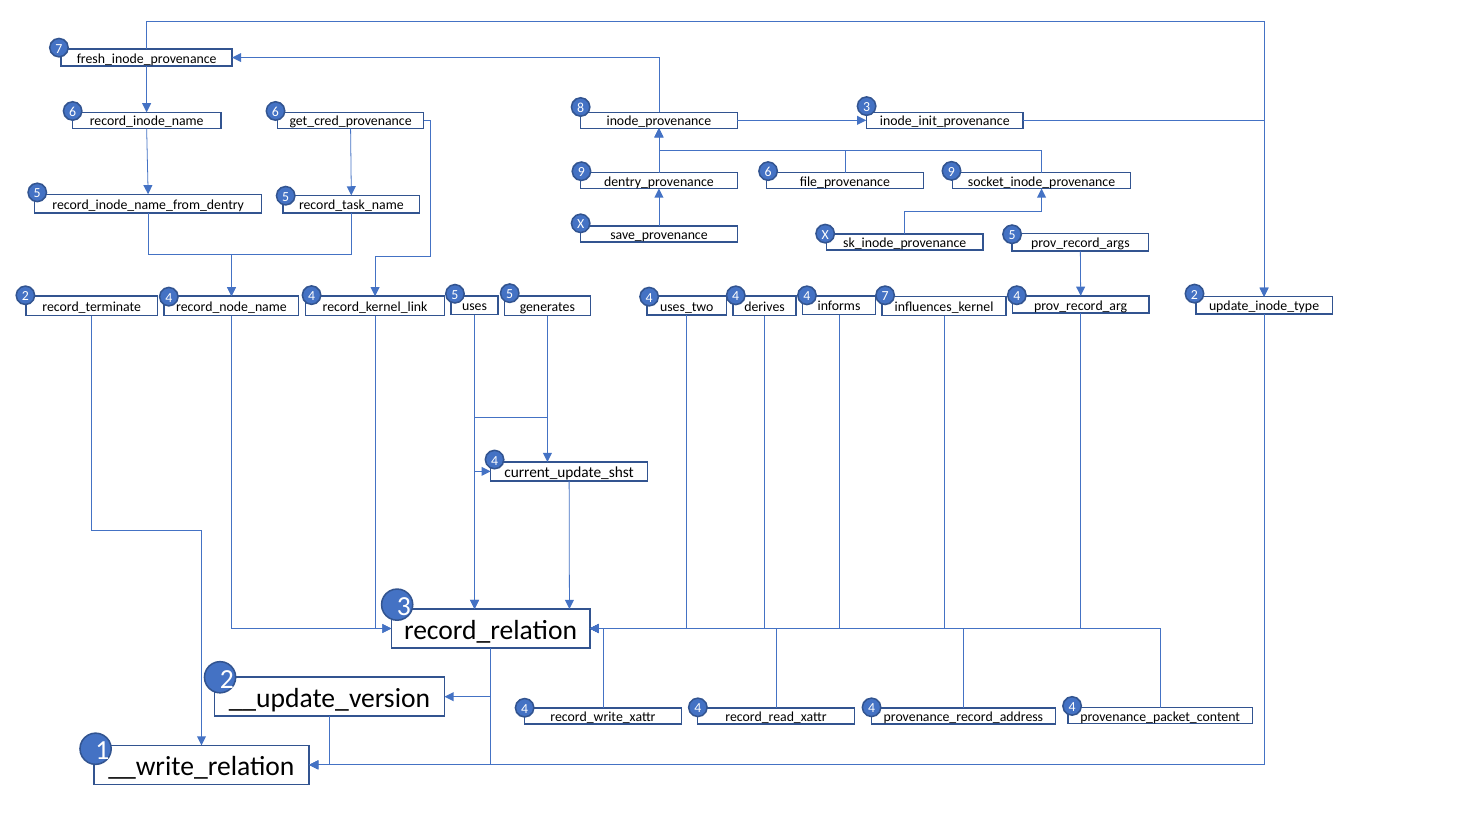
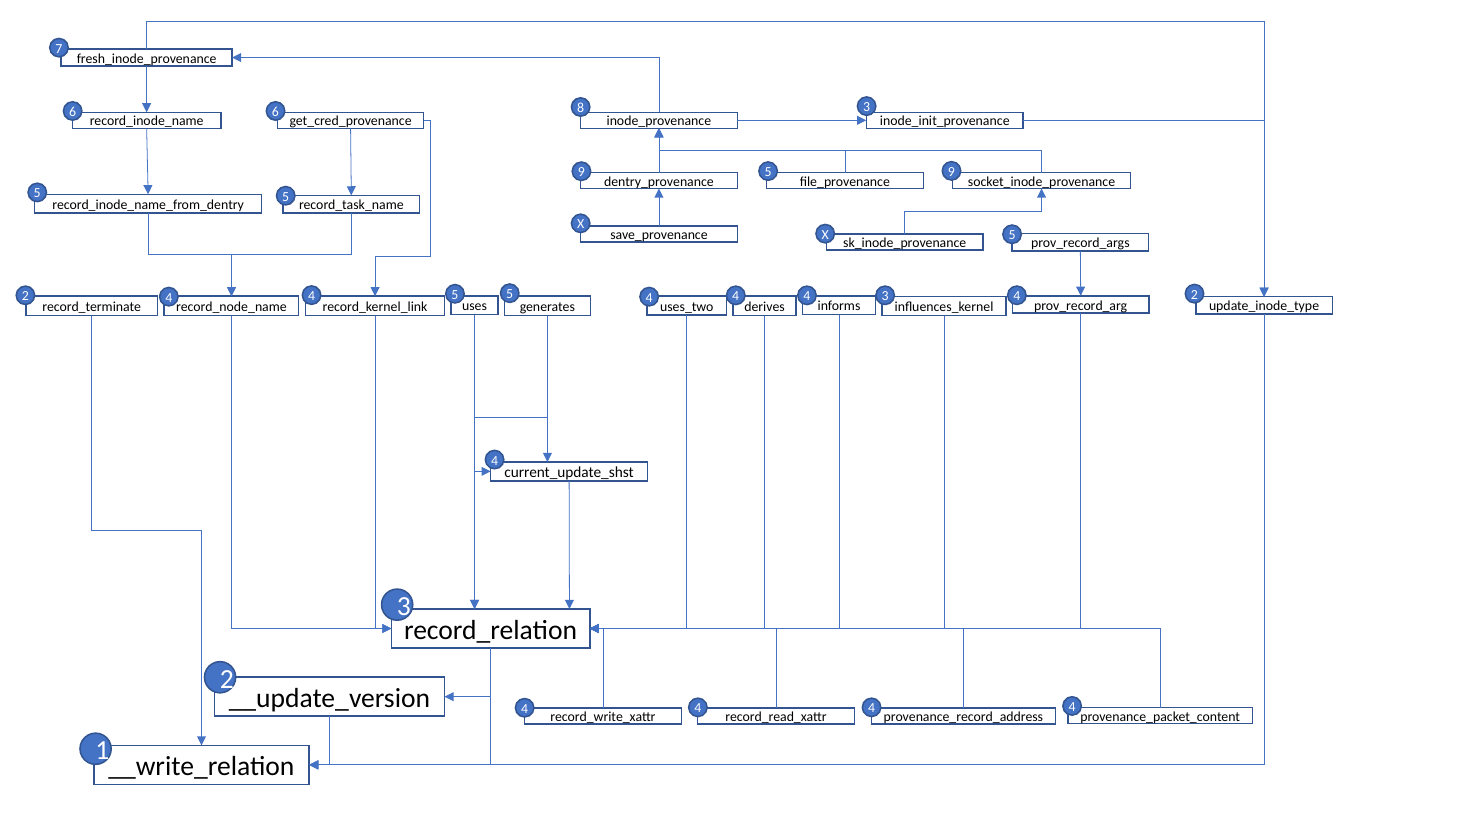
9 6: 6 -> 5 (768, 172)
4 7: 7 -> 3 (885, 296)
